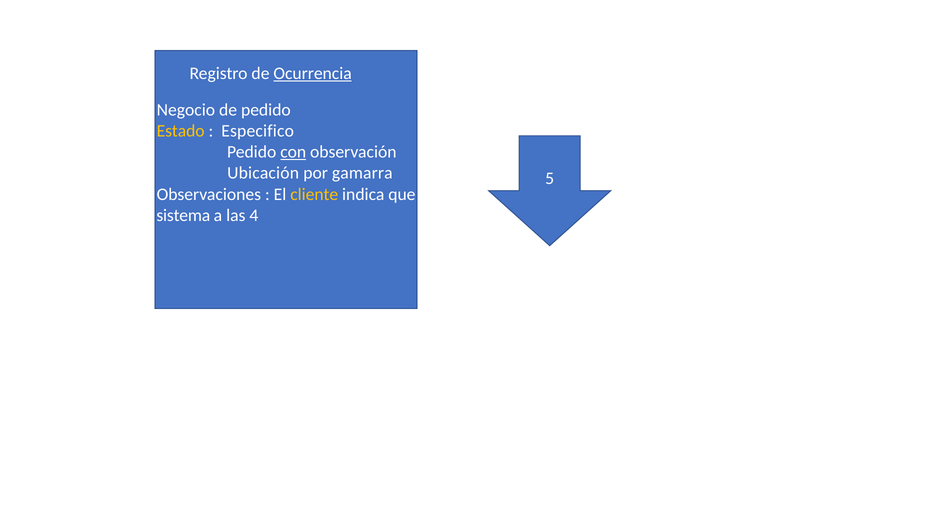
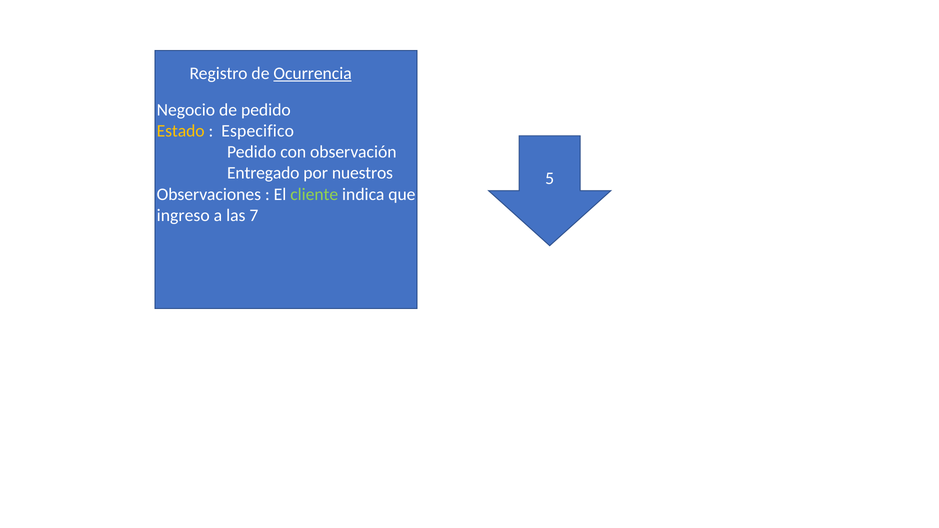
con underline: present -> none (293, 152)
Ubicación: Ubicación -> Entregado (263, 173)
gamarra: gamarra -> nuestros (362, 173)
cliente colour: yellow -> light green (314, 194)
sistema: sistema -> ingreso (183, 215)
4: 4 -> 7 (254, 215)
